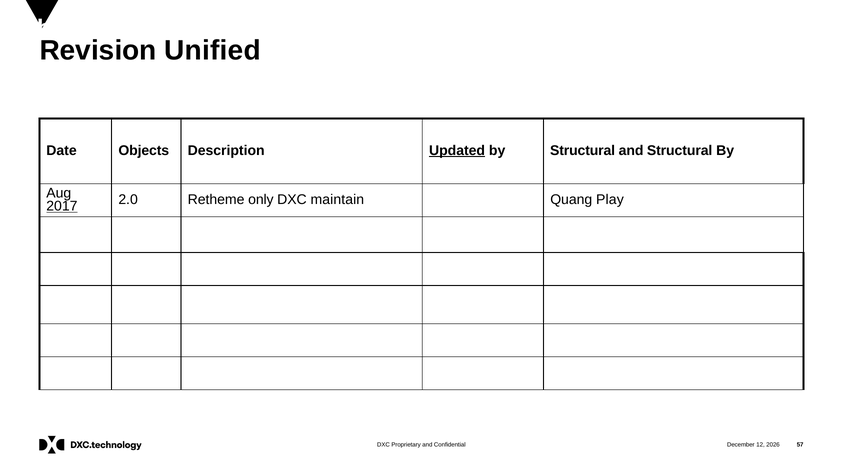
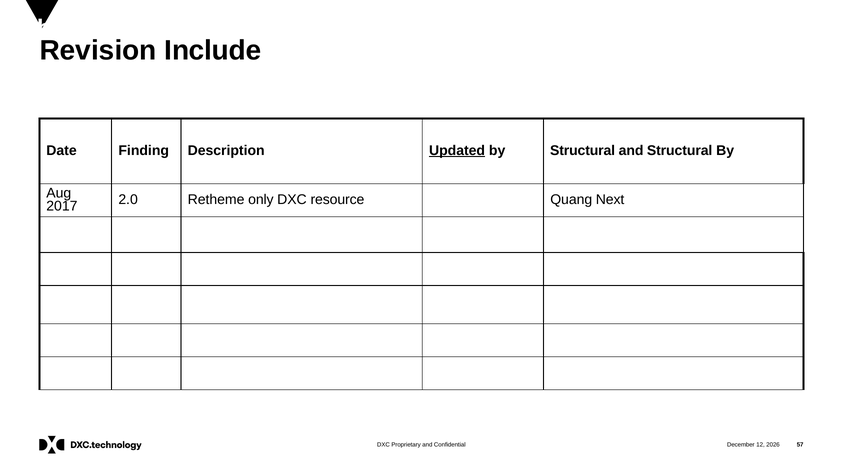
Unified: Unified -> Include (213, 51)
Objects: Objects -> Finding (144, 151)
2017 underline: present -> none (62, 206)
maintain: maintain -> resource (337, 200)
Play: Play -> Next (610, 200)
